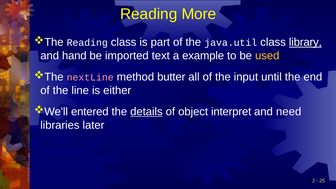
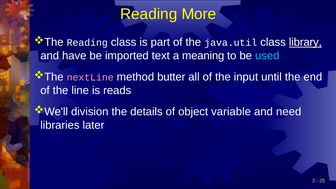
hand: hand -> have (74, 56)
example: example -> meaning (203, 56)
used colour: yellow -> light blue (267, 56)
either: either -> reads (117, 90)
entered: entered -> division (90, 112)
details underline: present -> none (146, 112)
interpret: interpret -> variable (231, 112)
